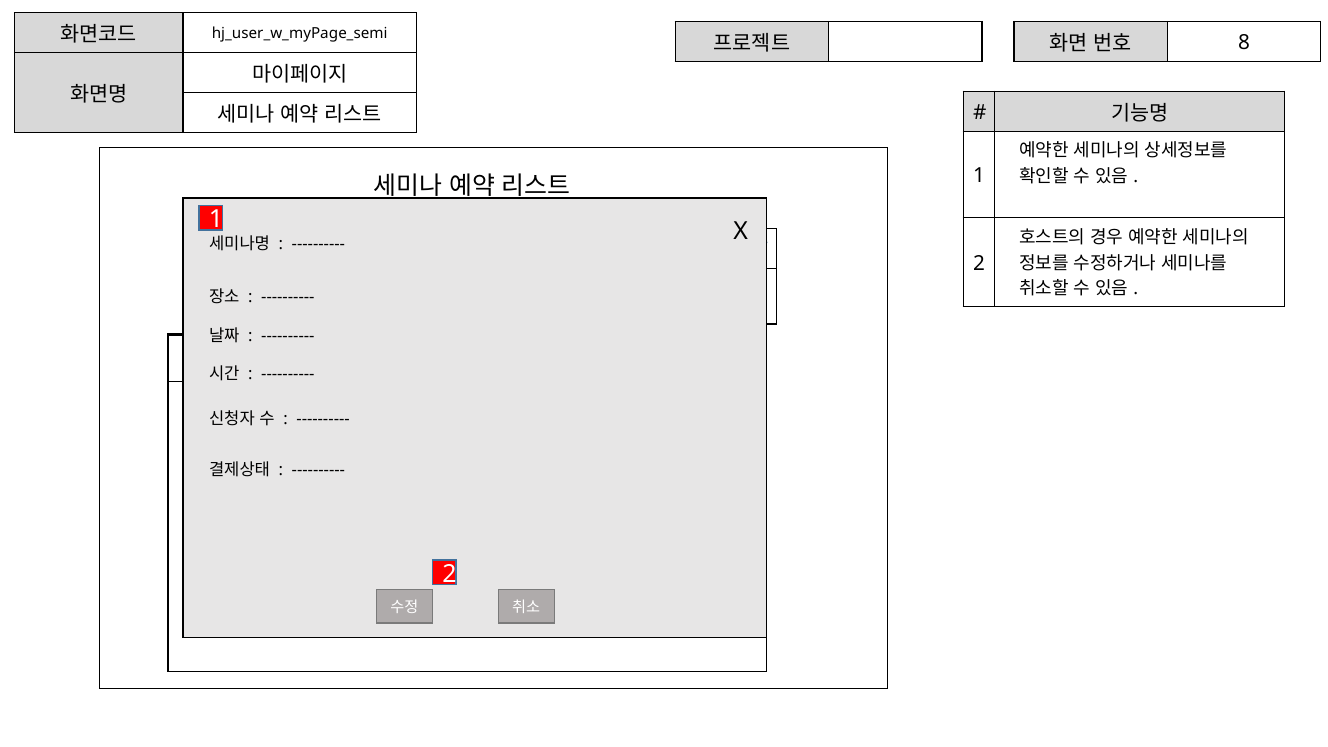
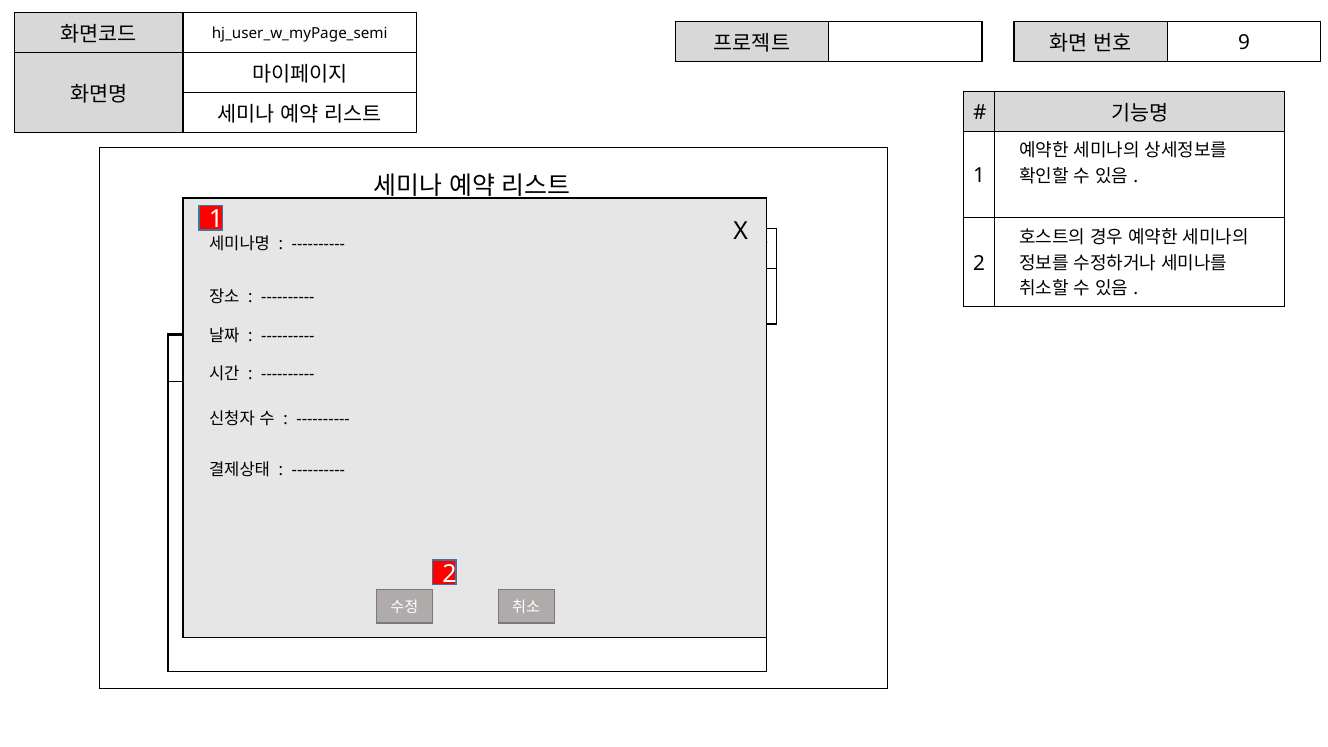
8: 8 -> 9 (1244, 43)
